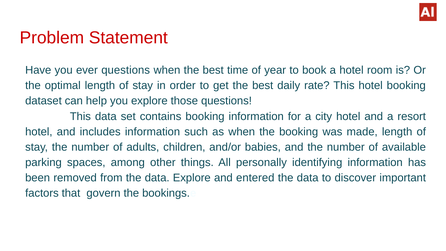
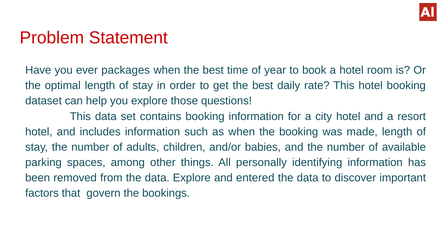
ever questions: questions -> packages (126, 70)
